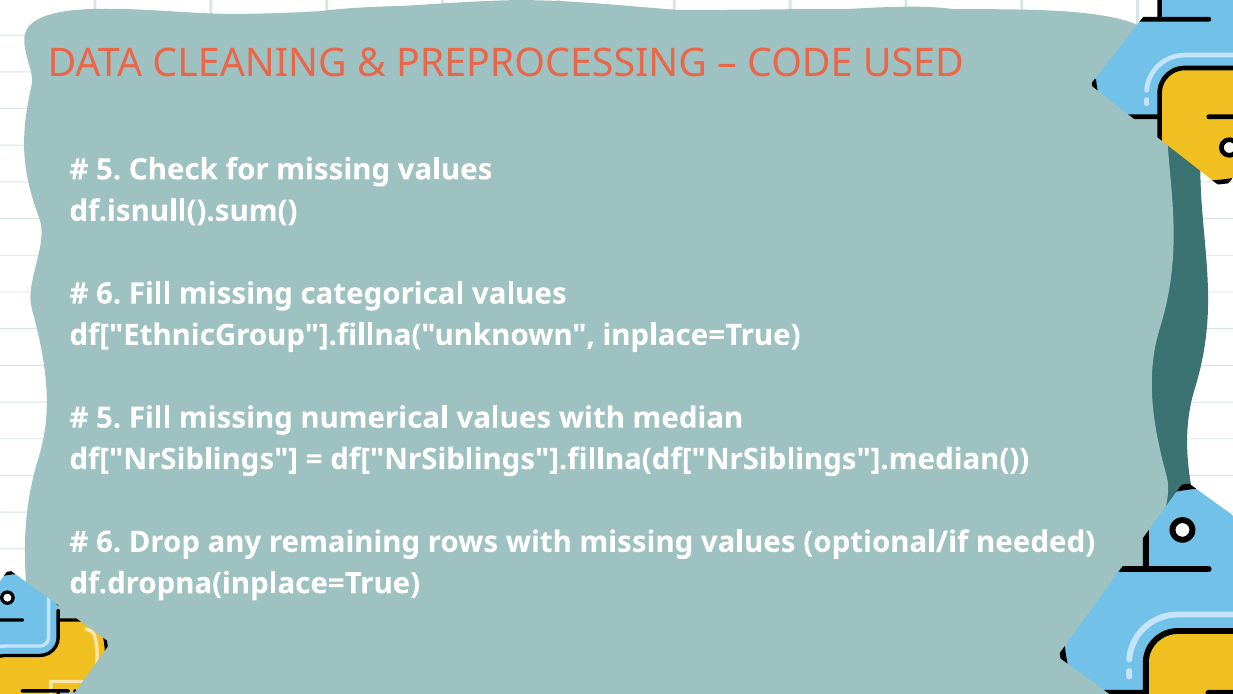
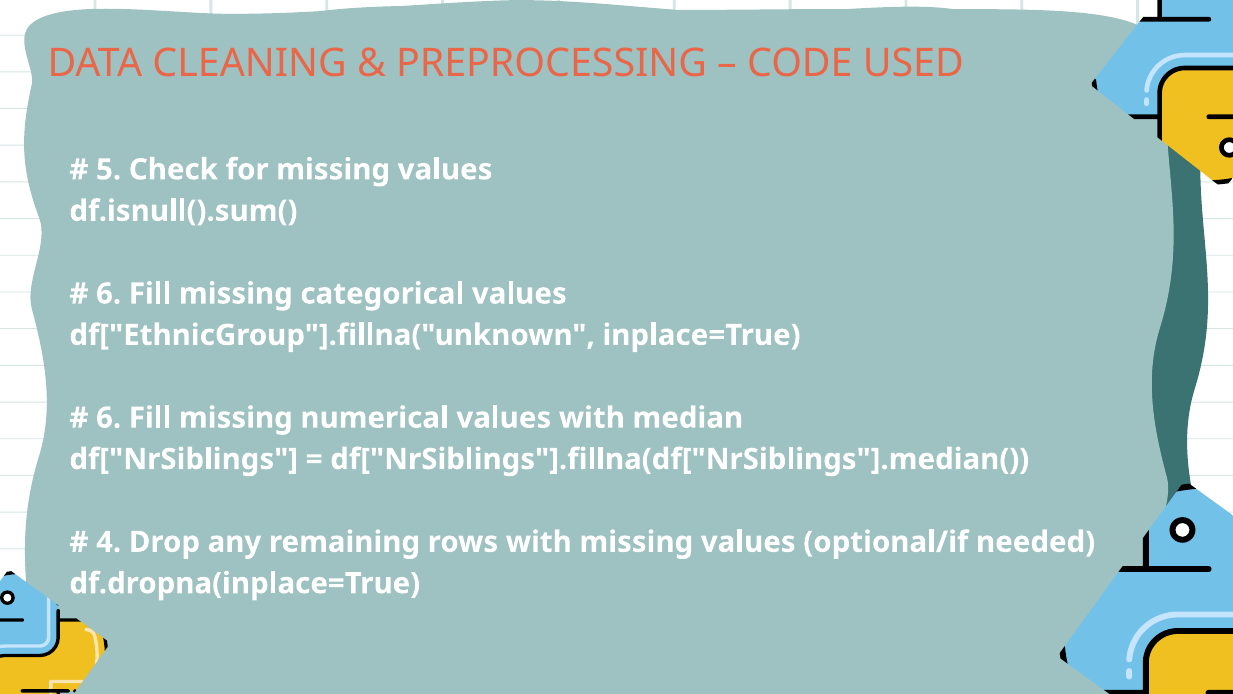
5: 5 -> 6 (109, 418)
6: 6 -> 4 (109, 542)
